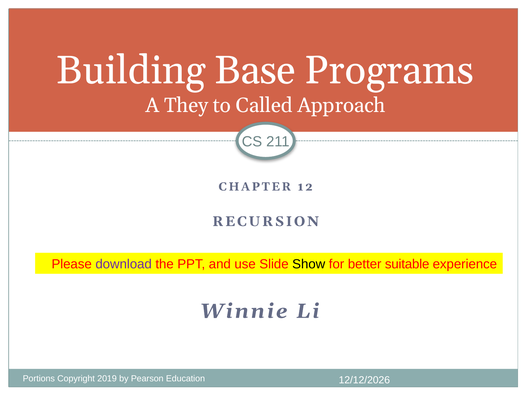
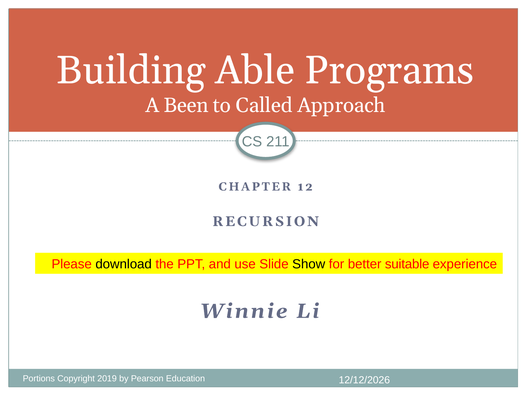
Base: Base -> Able (255, 70)
They: They -> Been (186, 105)
download colour: purple -> black (124, 264)
